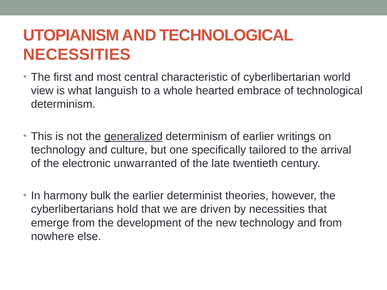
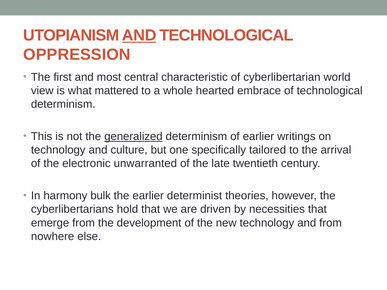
AND underline: none -> present (139, 35)
NECESSITIES: NECESSITIES -> OPPRESSION (77, 55)
languish: languish -> mattered (117, 91)
